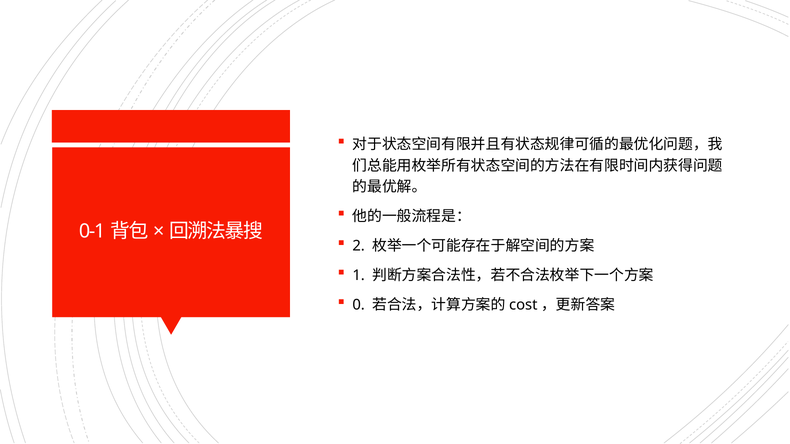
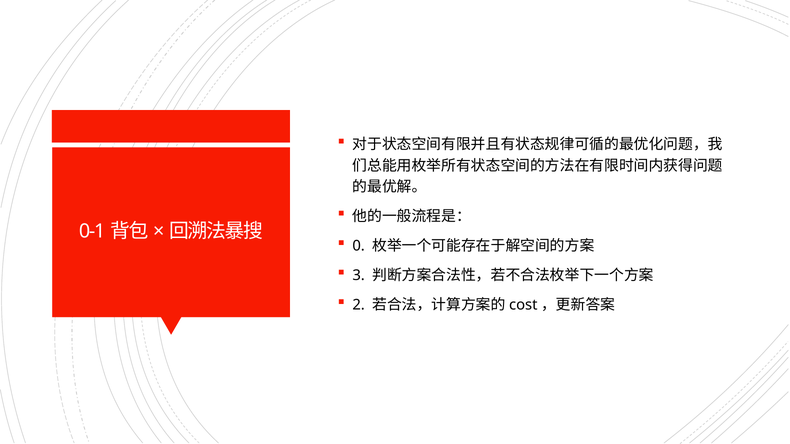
2: 2 -> 0 (359, 246)
1: 1 -> 3 (359, 276)
0: 0 -> 2 (359, 305)
